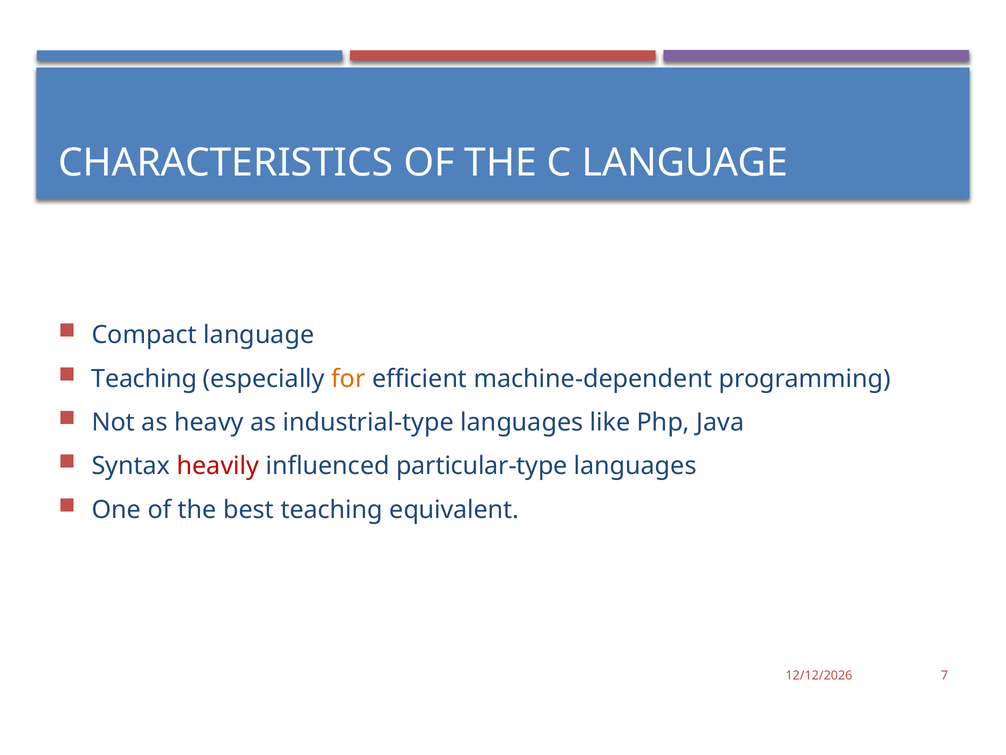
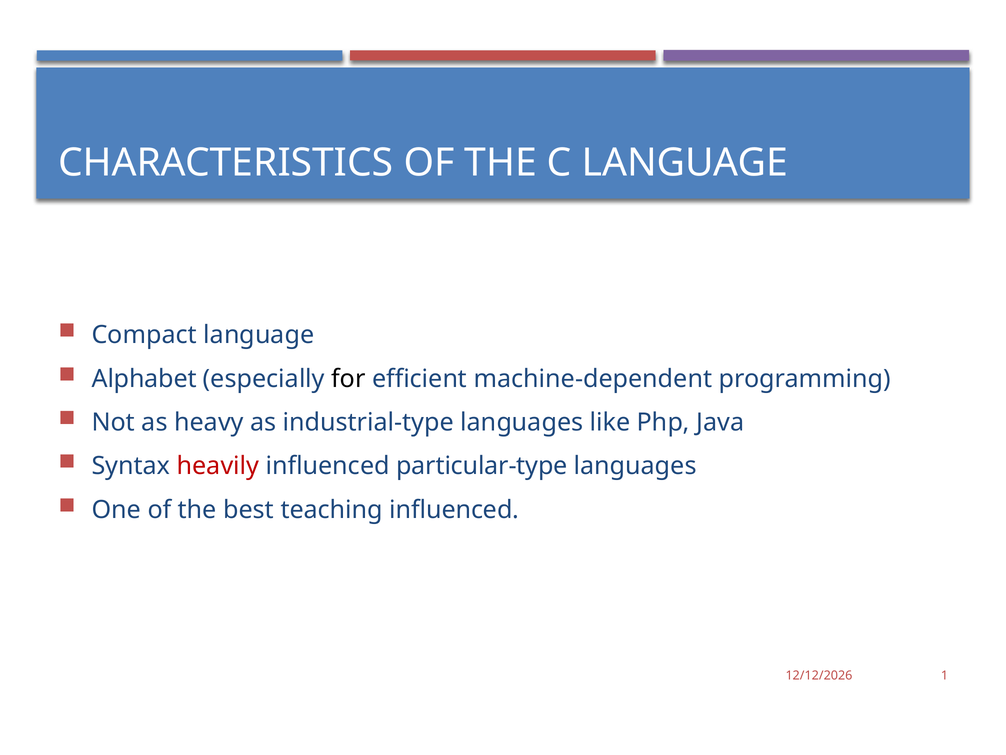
Teaching: Teaching -> Alphabet (144, 379)
for colour: orange -> black (348, 379)
teaching equivalent: equivalent -> influenced (454, 509)
7: 7 -> 1 (945, 675)
